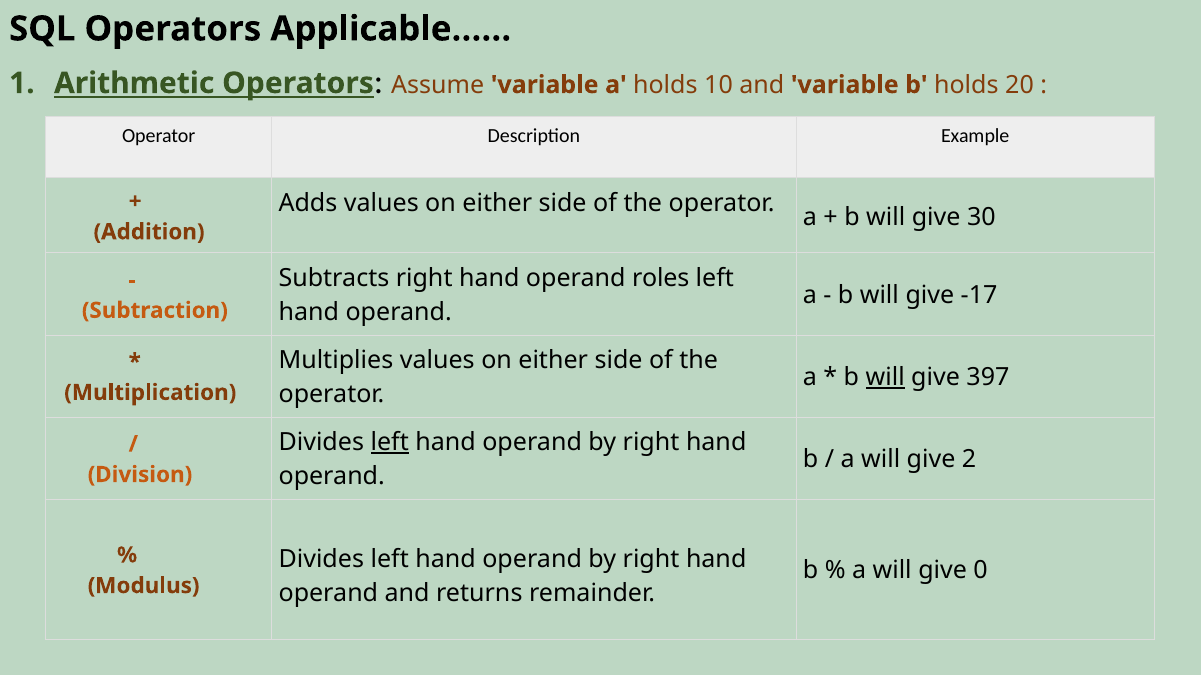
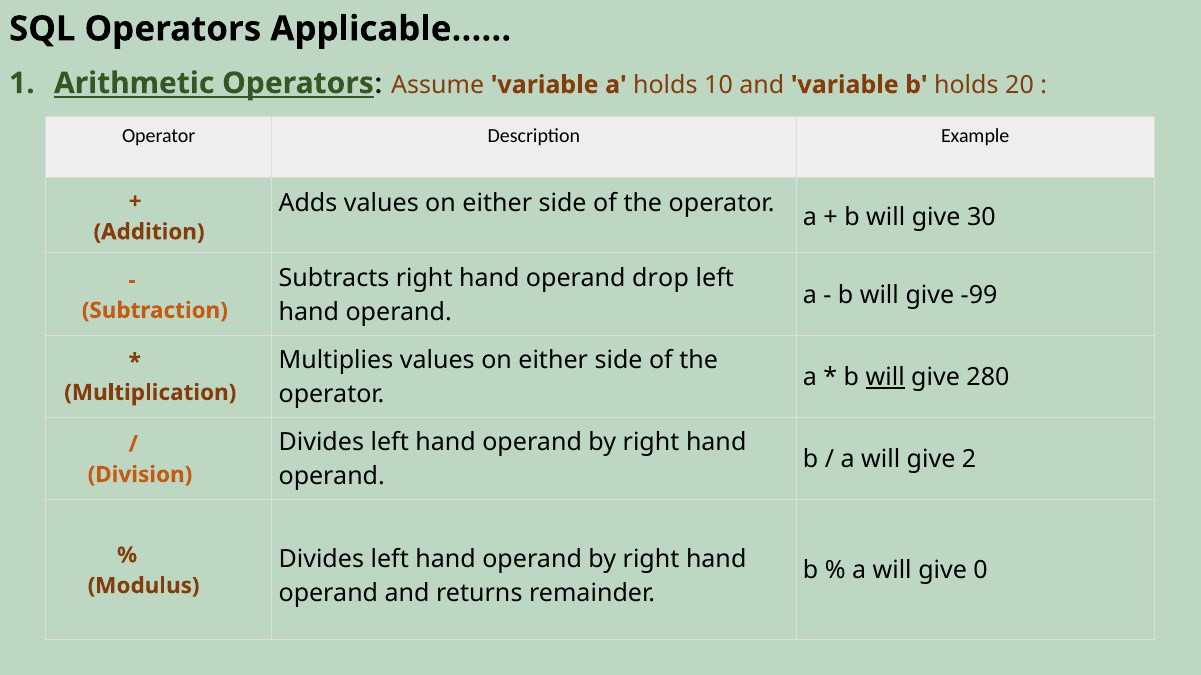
roles: roles -> drop (661, 278)
-17: -17 -> -99 (979, 296)
397: 397 -> 280 (988, 378)
left underline: present -> none (390, 443)
